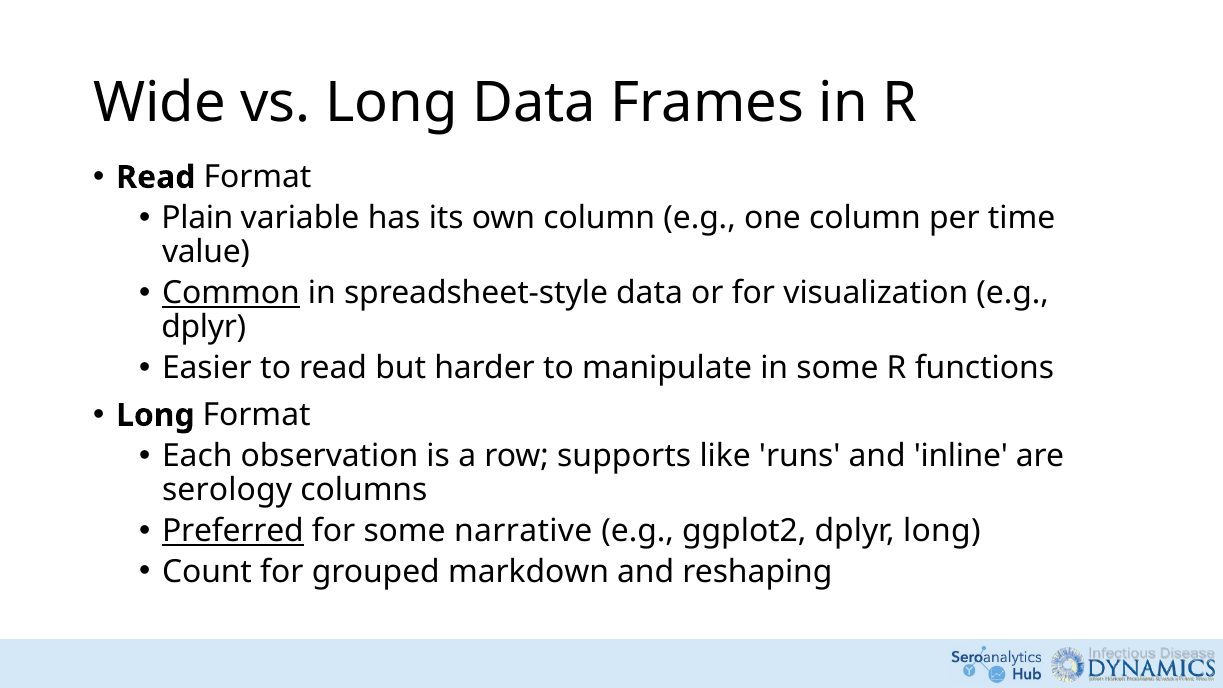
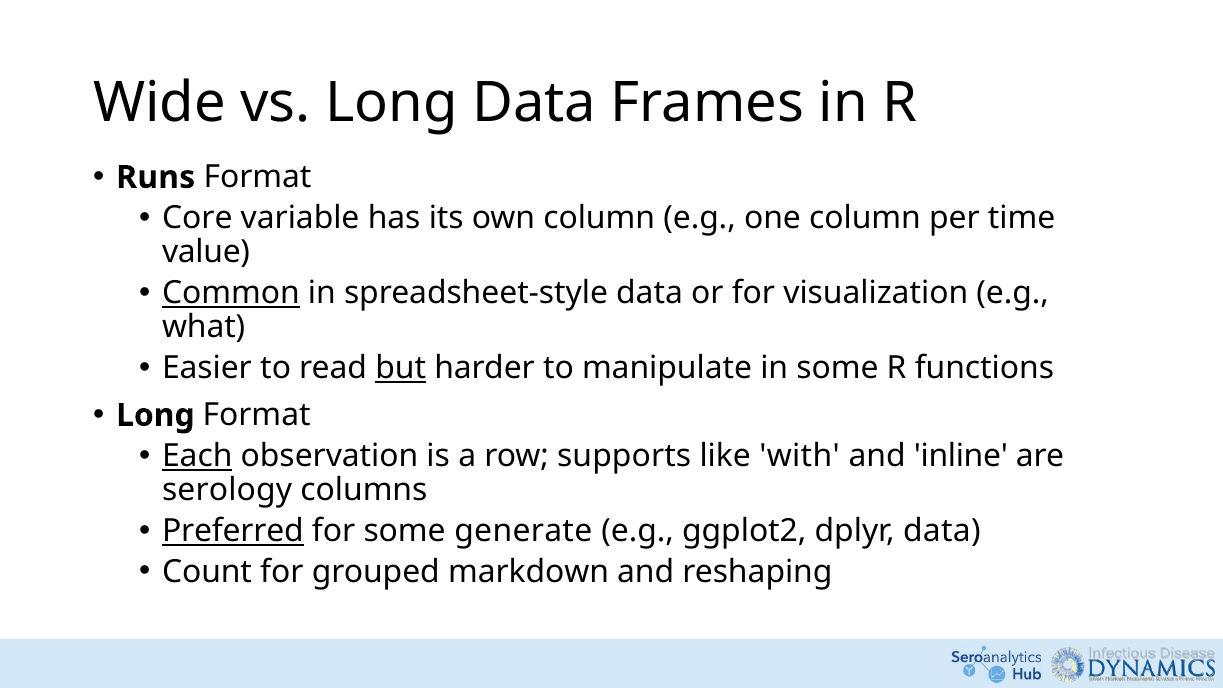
Read: Read -> Runs (156, 177)
Plain: Plain -> Core (197, 218)
dplyr: dplyr -> what (204, 327)
but underline: none -> present (401, 368)
Each underline: none -> present (197, 456)
runs: runs -> with (800, 456)
narrative: narrative -> generate (523, 531)
dplyr long: long -> data (942, 531)
